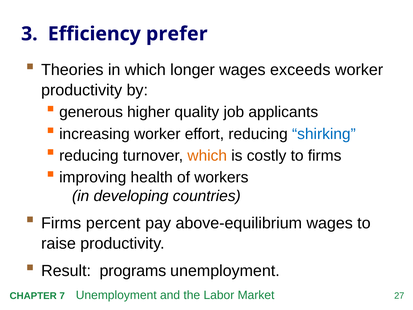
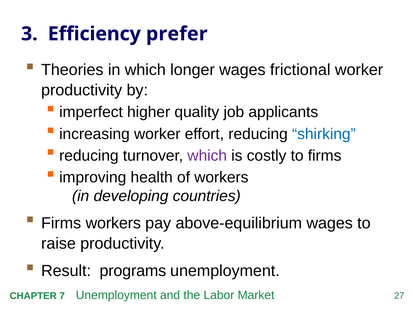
exceeds: exceeds -> frictional (300, 70)
generous: generous -> imperfect (91, 112)
which colour: orange -> purple (207, 156)
Firms percent: percent -> workers (113, 223)
